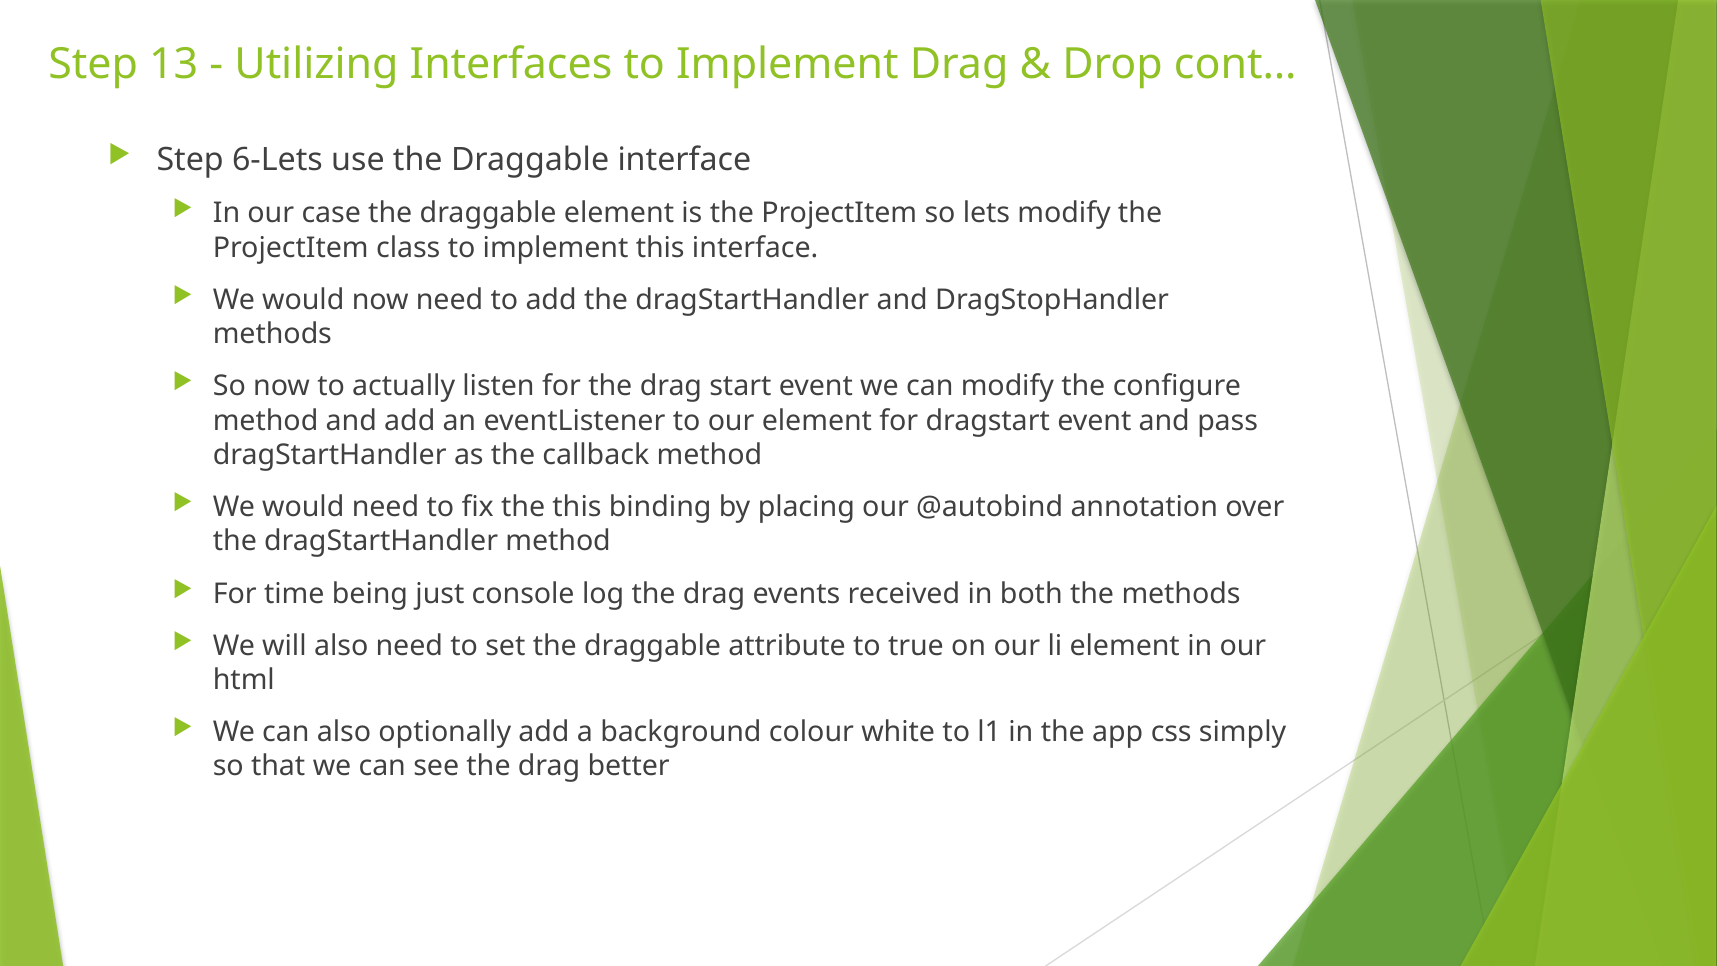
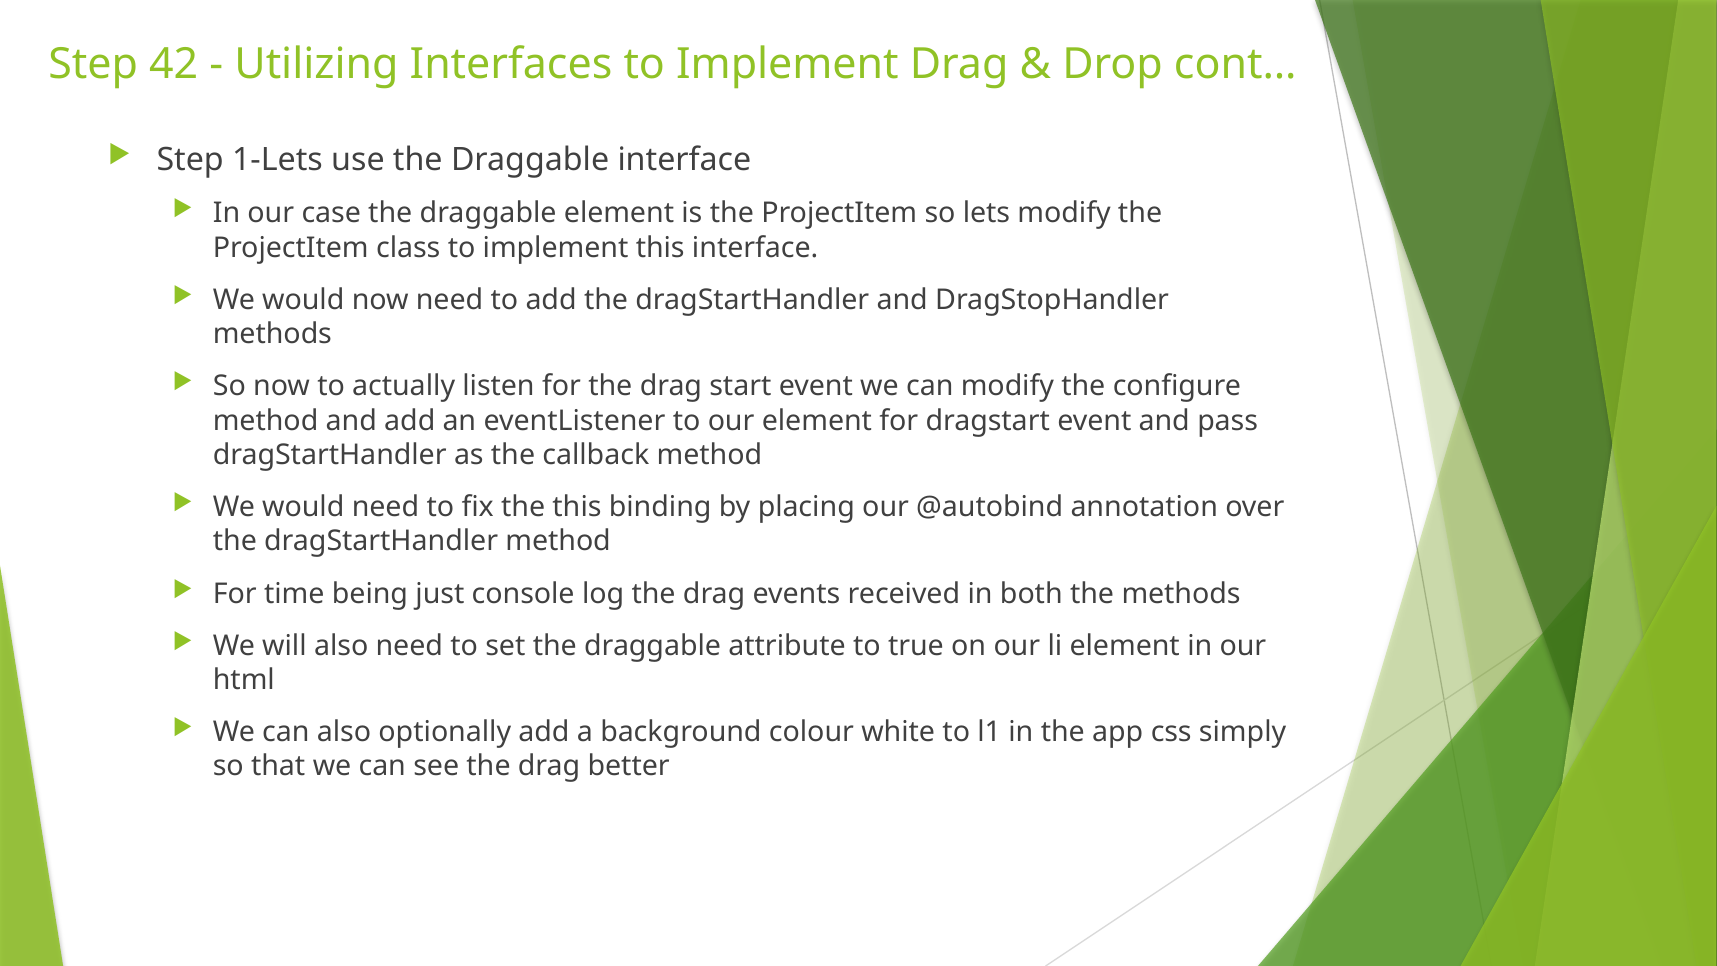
13: 13 -> 42 (174, 64)
6-Lets: 6-Lets -> 1-Lets (277, 159)
